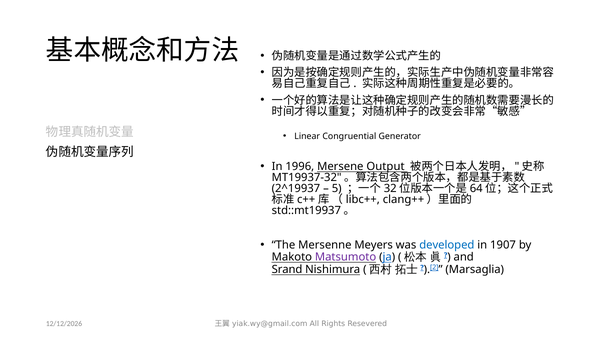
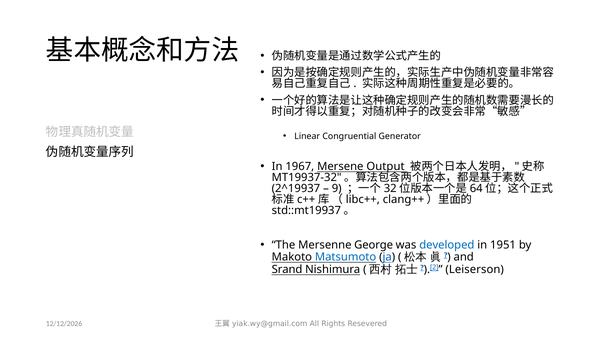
1996: 1996 -> 1967 (300, 166)
5: 5 -> 9 (337, 188)
Meyers: Meyers -> George (374, 245)
1907: 1907 -> 1951 (503, 245)
Matsumoto colour: purple -> blue (346, 257)
Marsaglia: Marsaglia -> Leiserson (475, 269)
